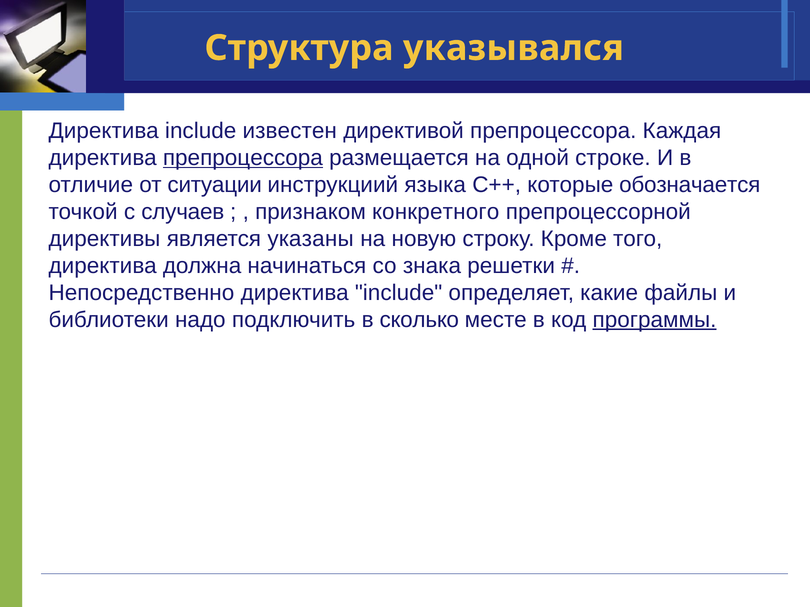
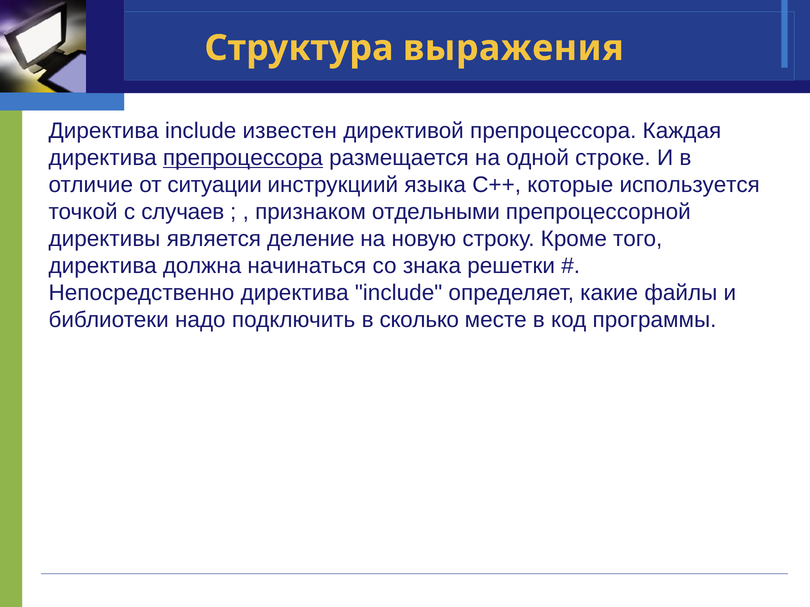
указывался: указывался -> выражения (513, 48)
обозначается: обозначается -> используется (690, 185)
конкретного: конкретного -> отдельными (436, 212)
указаны: указаны -> деление (311, 239)
программы underline: present -> none (655, 320)
